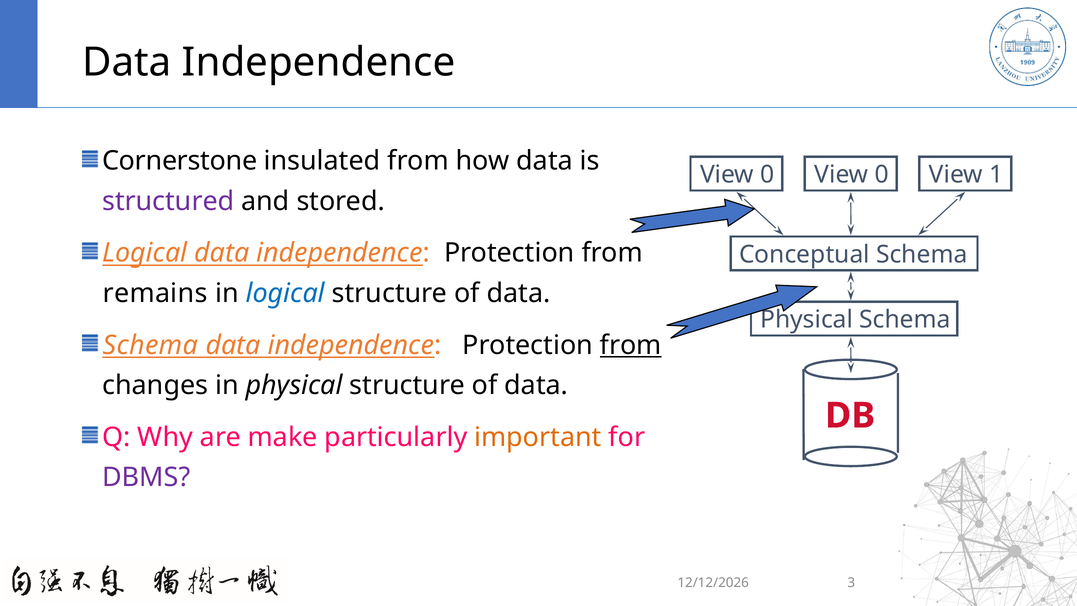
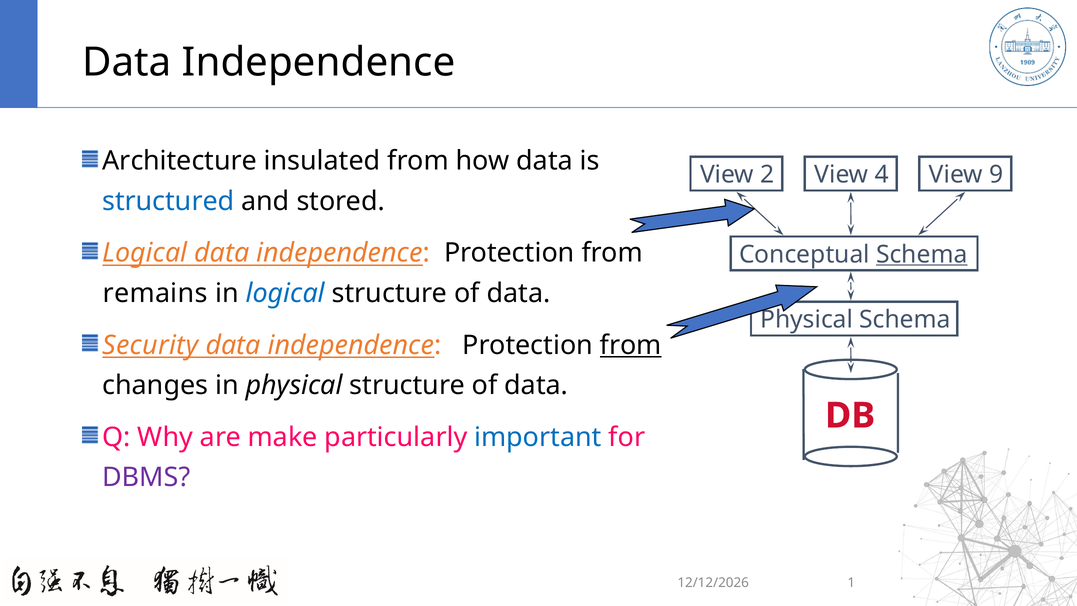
Cornerstone: Cornerstone -> Architecture (180, 161)
0: 0 -> 2 (767, 175)
0: 0 -> 4 (882, 175)
1: 1 -> 9 (996, 175)
structured colour: purple -> blue (168, 201)
Schema underline: none -> present (922, 254)
Schema: Schema -> Security (150, 345)
important colour: orange -> blue (538, 437)
3: 3 -> 1 (851, 583)
